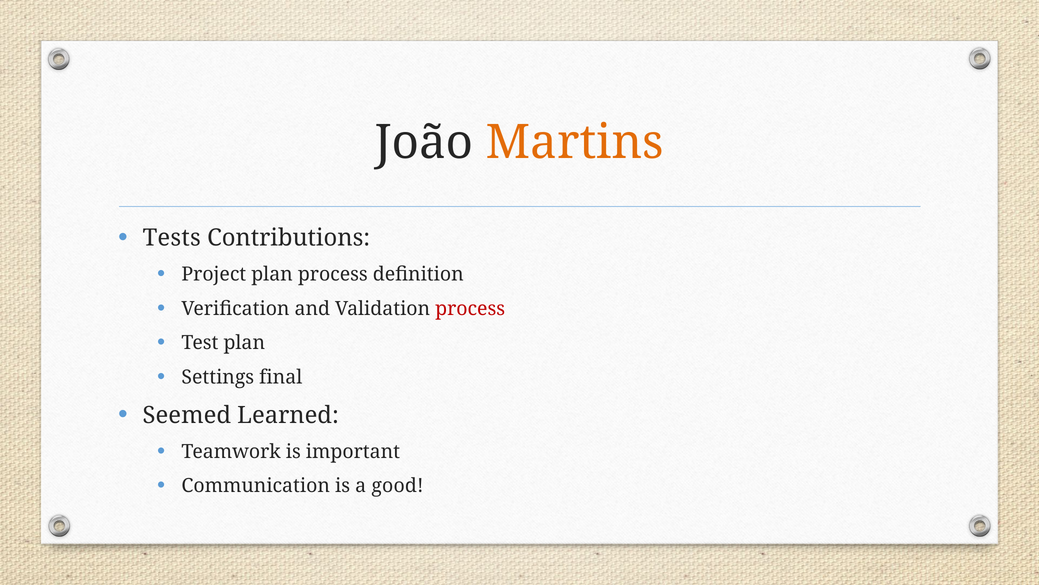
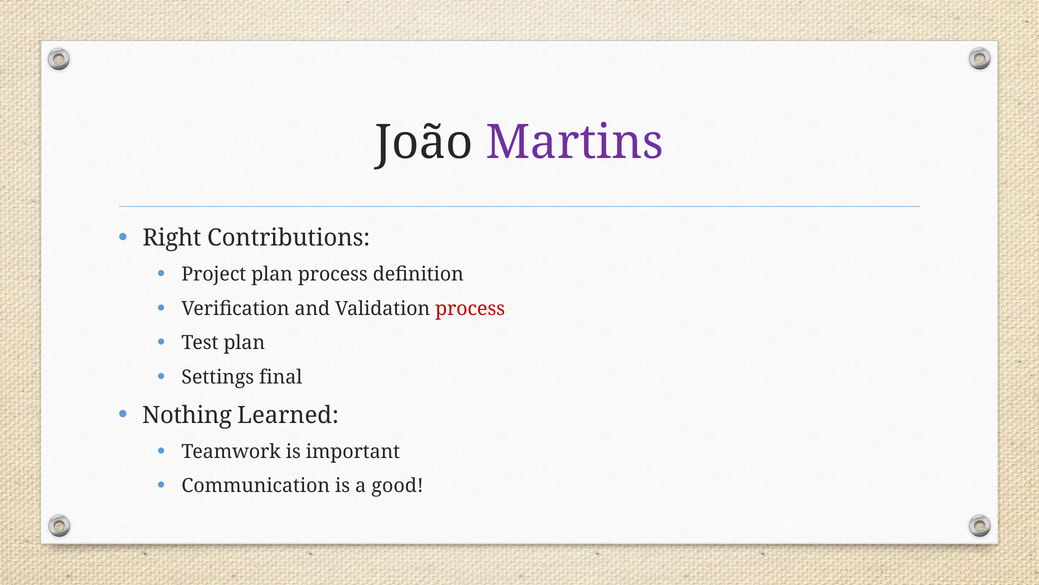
Martins colour: orange -> purple (575, 143)
Tests: Tests -> Right (172, 238)
Seemed: Seemed -> Nothing (187, 415)
